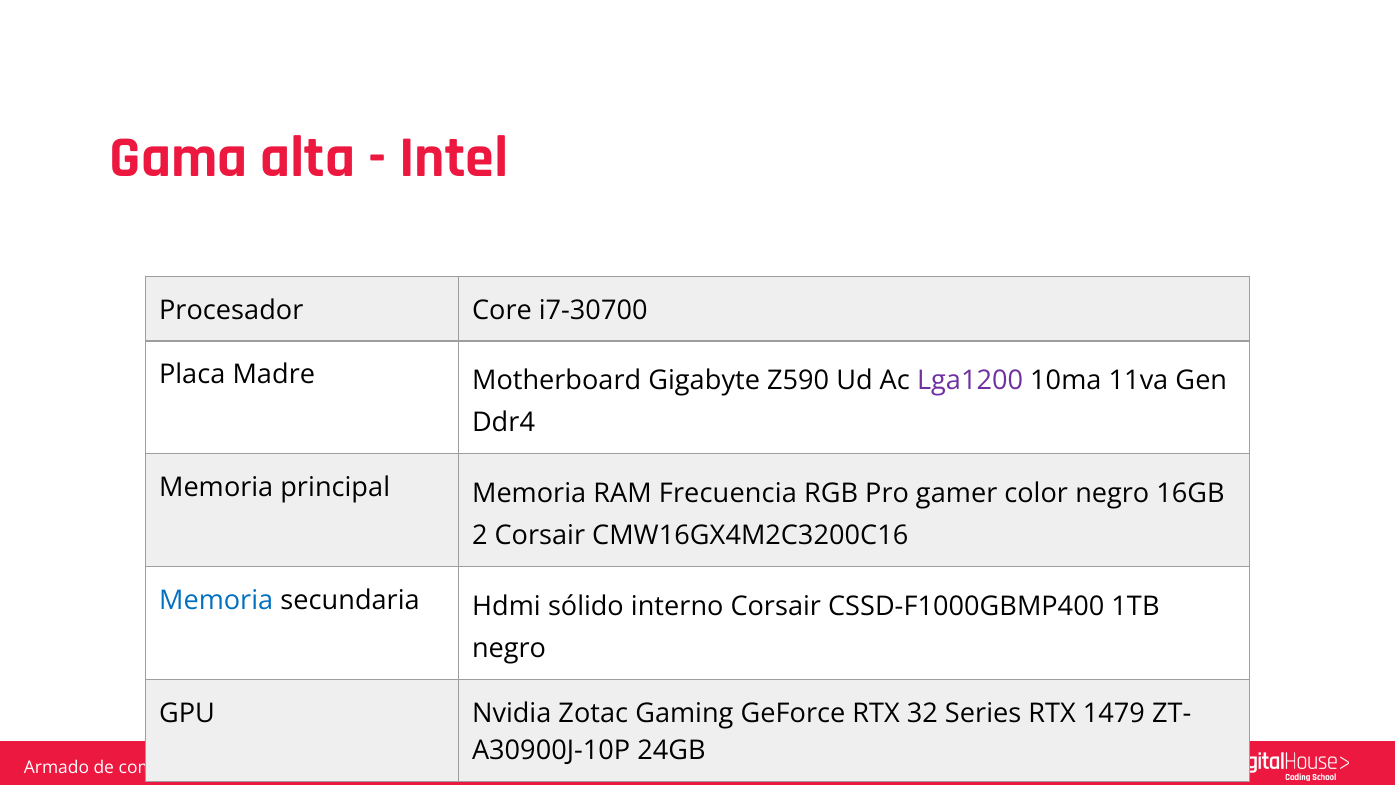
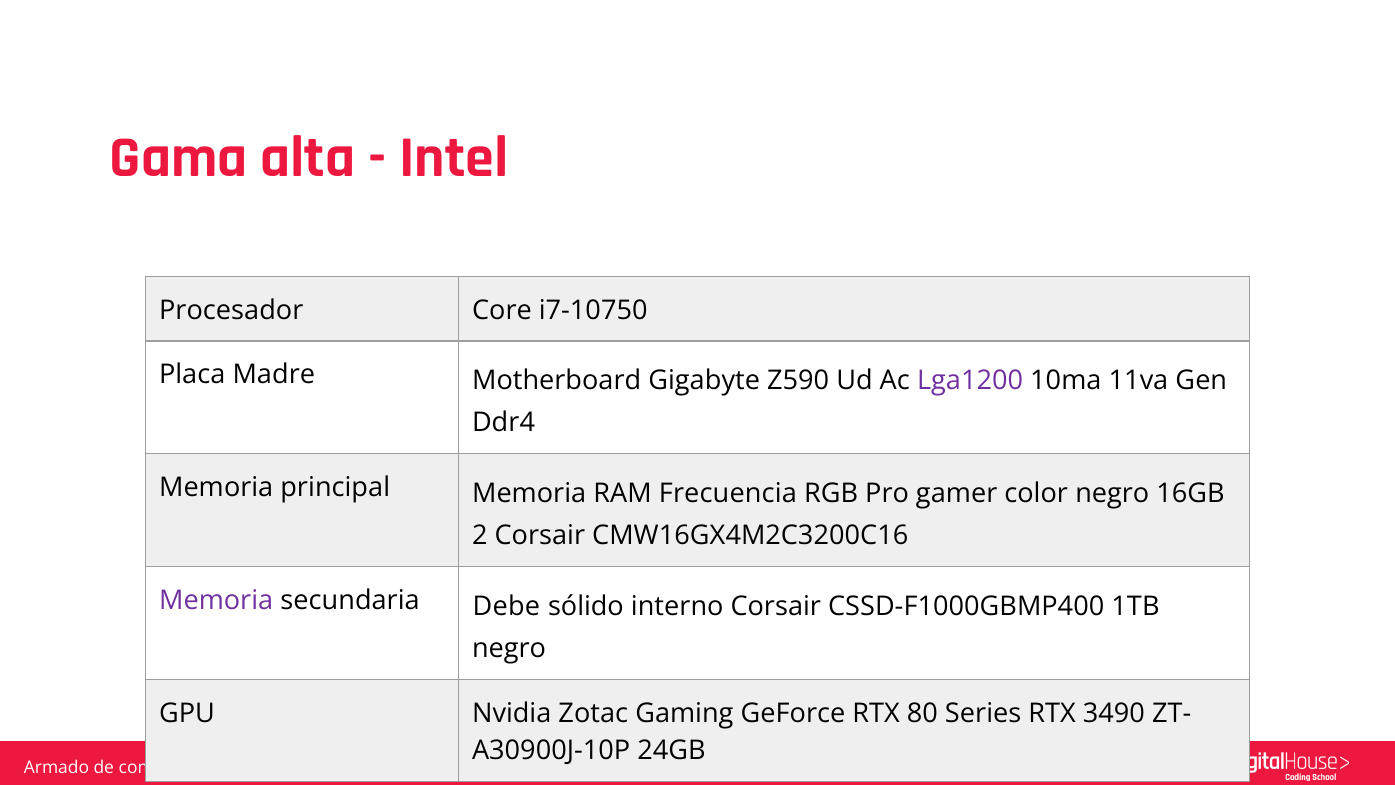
i7-30700: i7-30700 -> i7-10750 (593, 310)
Memoria colour: blue -> purple (216, 600)
Hdmi: Hdmi -> Debe (506, 606)
32: 32 -> 80 (922, 713)
1479: 1479 -> 3490 (1114, 713)
